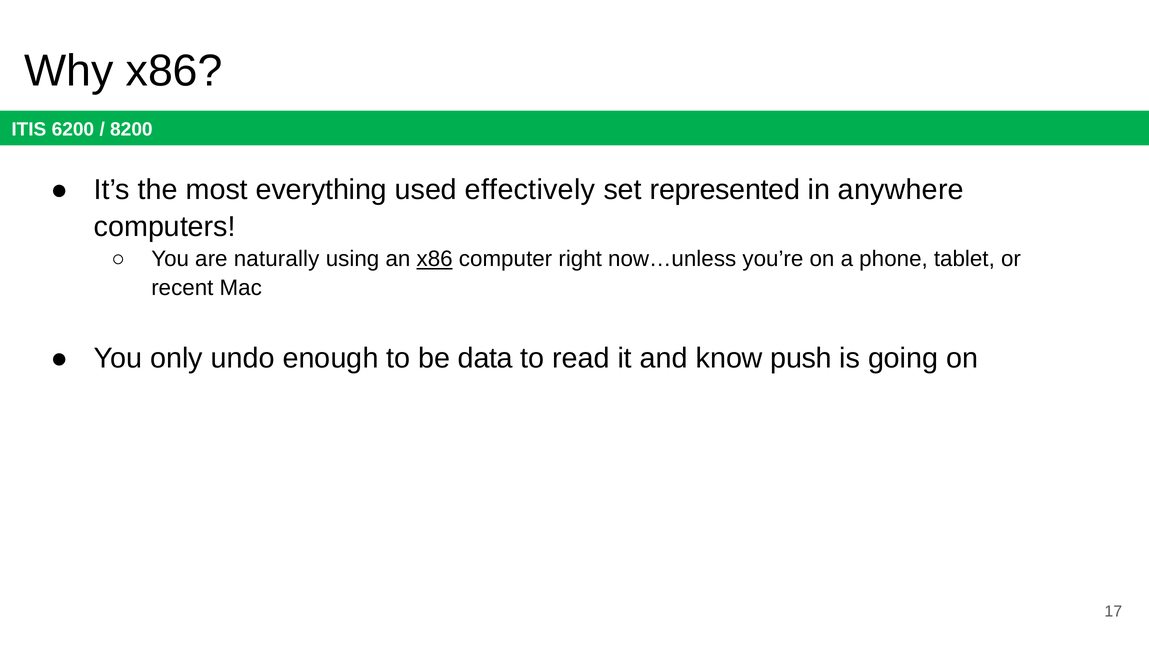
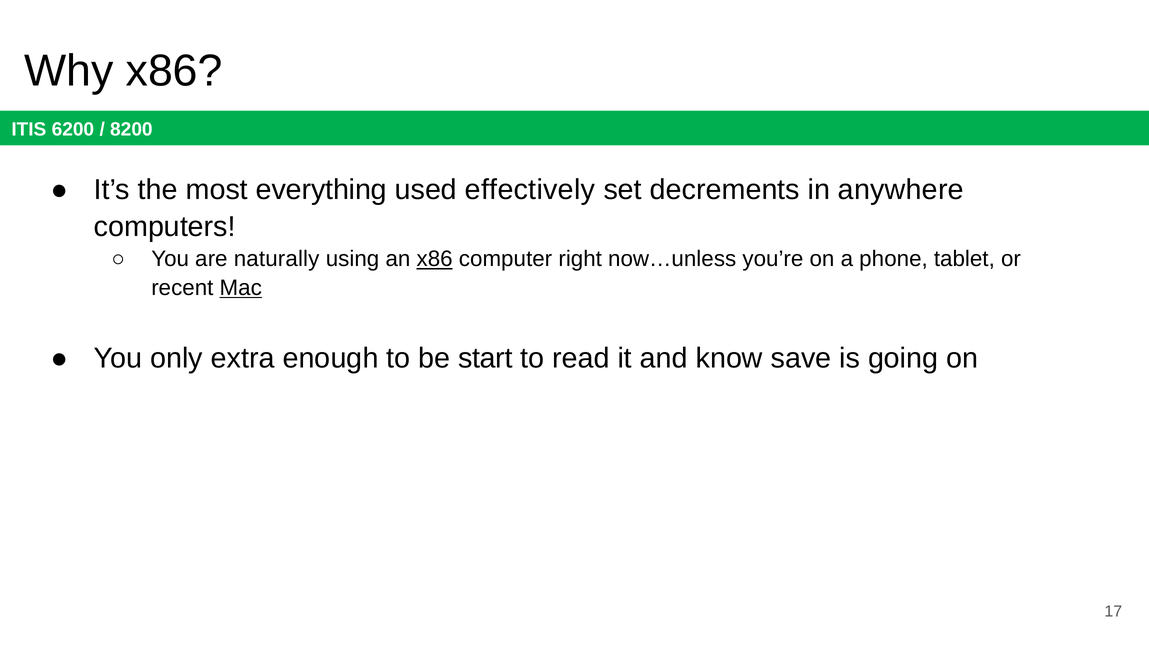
represented: represented -> decrements (725, 190)
Mac underline: none -> present (241, 288)
undo: undo -> extra (243, 358)
data: data -> start (485, 358)
push: push -> save (801, 358)
